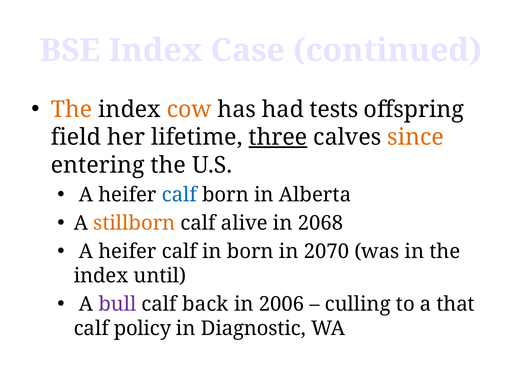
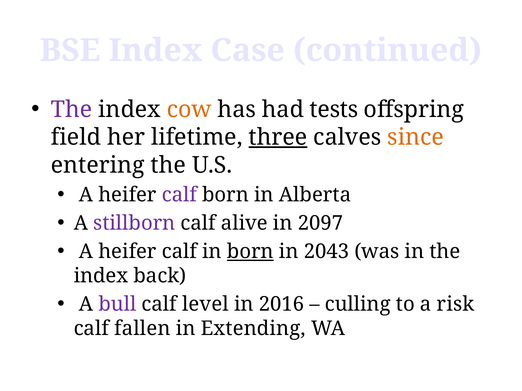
The colour: orange -> purple (72, 110)
calf colour: blue -> purple (179, 195)
stillborn colour: orange -> purple (134, 224)
2068: 2068 -> 2097 (320, 224)
born underline: none -> present (250, 252)
2070: 2070 -> 2043 (326, 252)
until: until -> back (160, 276)
back: back -> level (205, 305)
2006: 2006 -> 2016 (282, 305)
that: that -> risk (456, 305)
policy: policy -> fallen (142, 329)
Diagnostic: Diagnostic -> Extending (253, 329)
